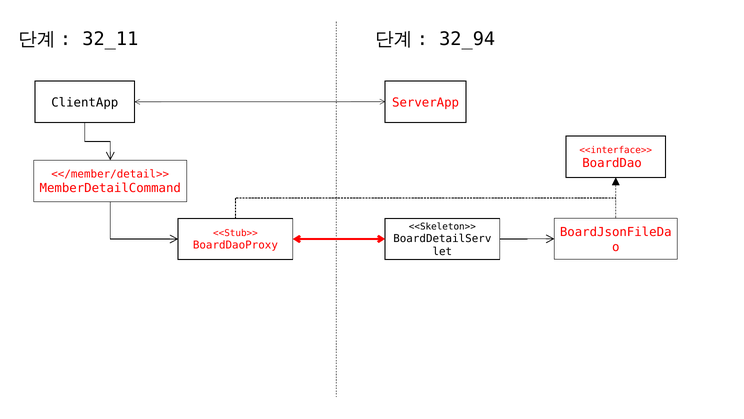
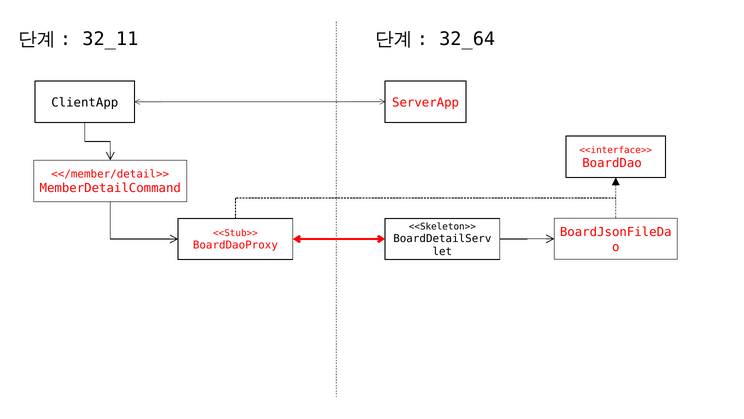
32_94: 32_94 -> 32_64 (467, 39)
